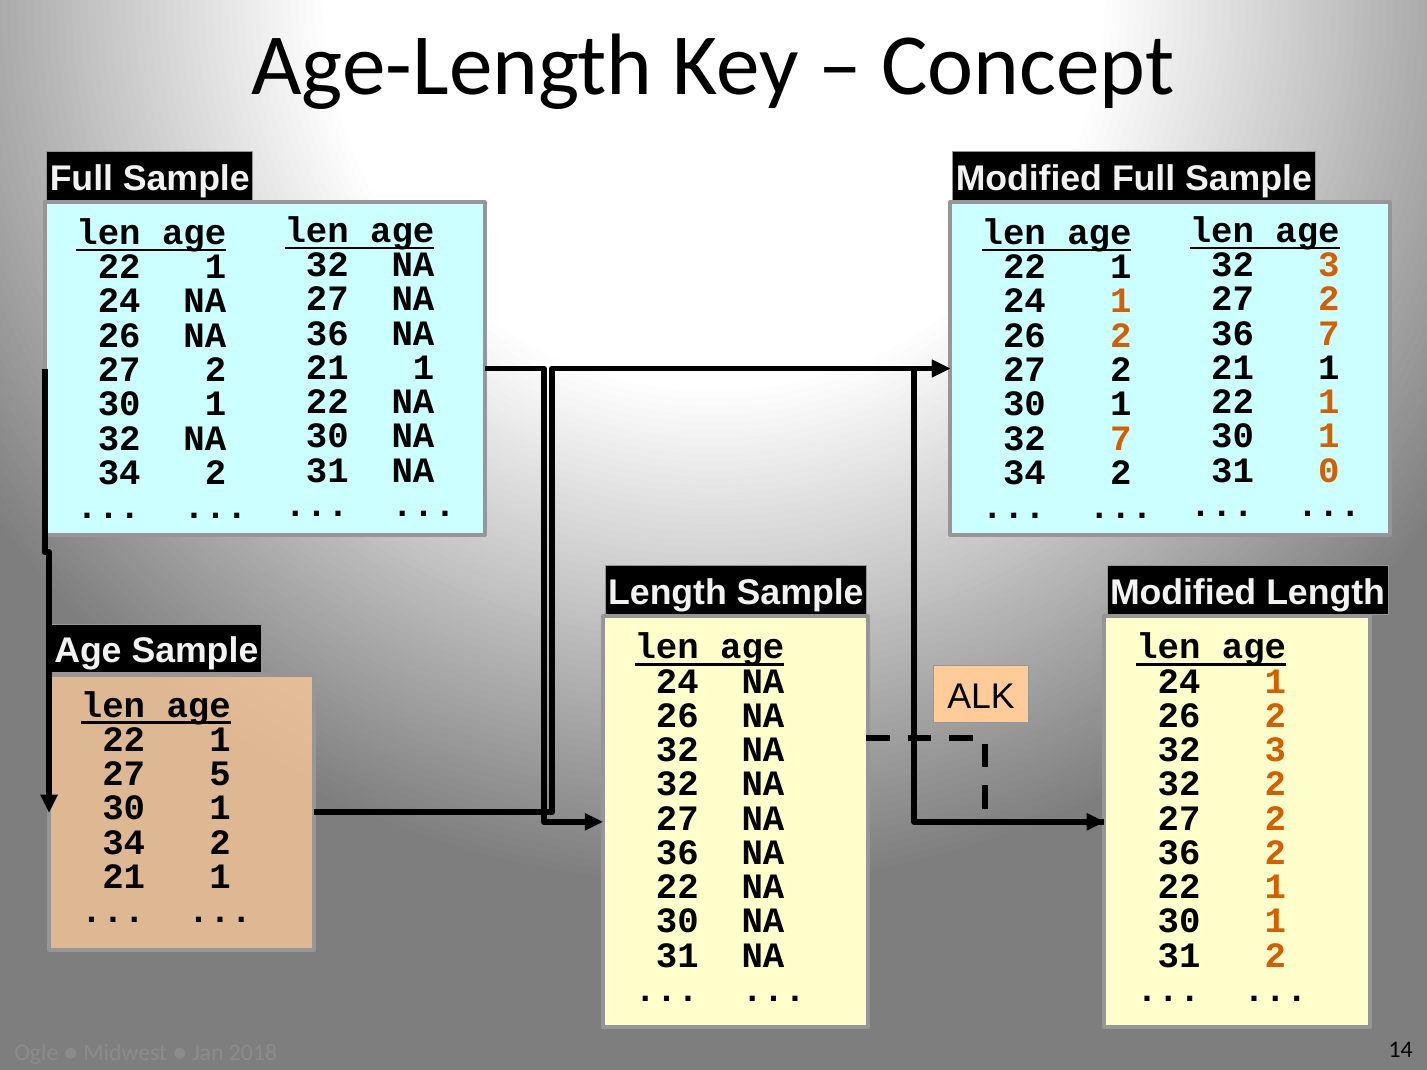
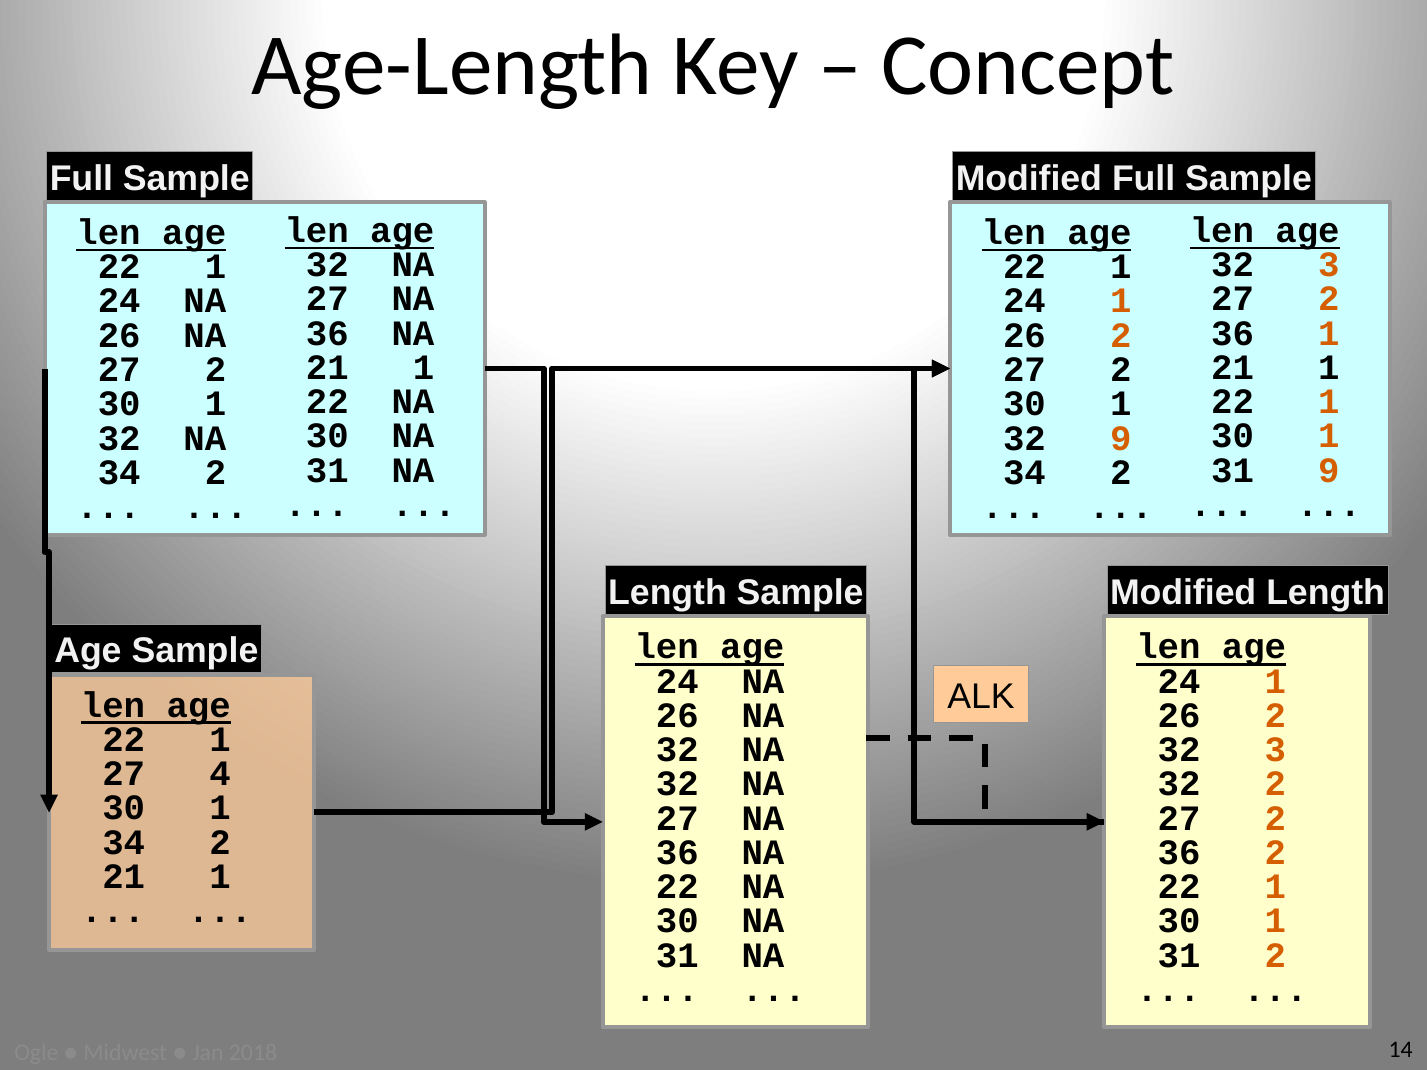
36 7: 7 -> 1 (1329, 334)
7: 7 -> 9 (1121, 438)
31 0: 0 -> 9 (1329, 471)
5: 5 -> 4 (220, 774)
